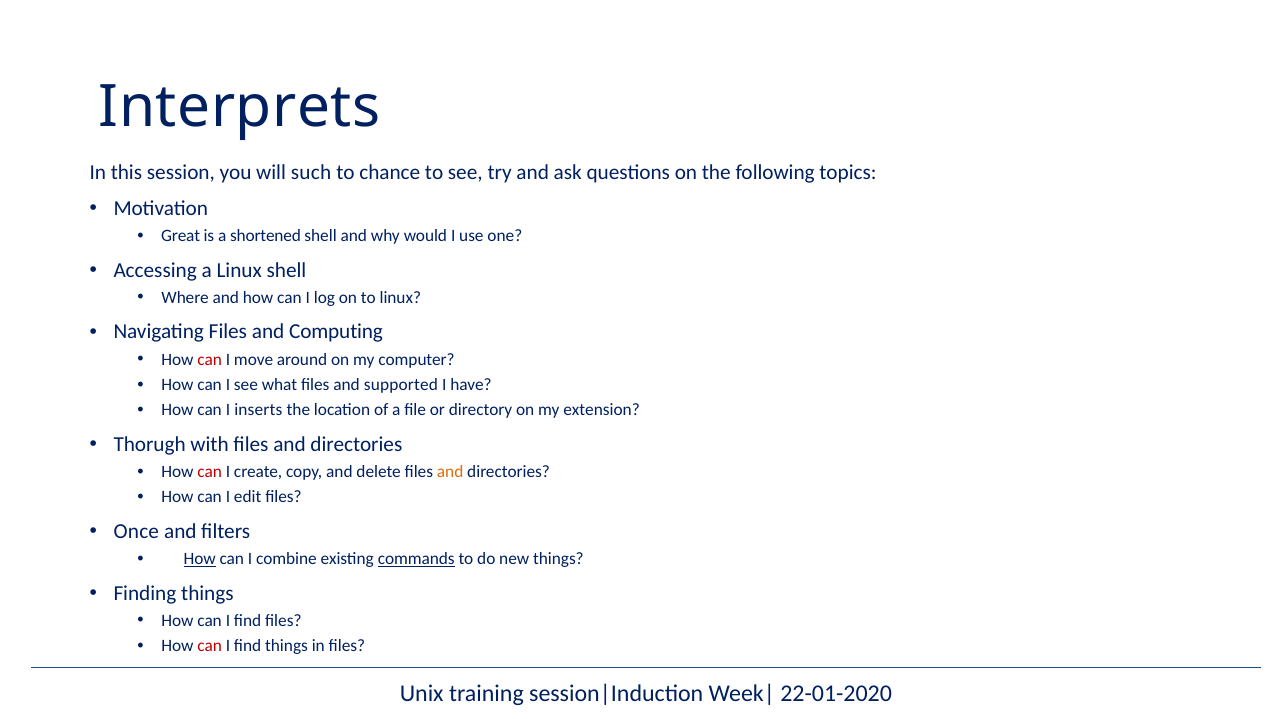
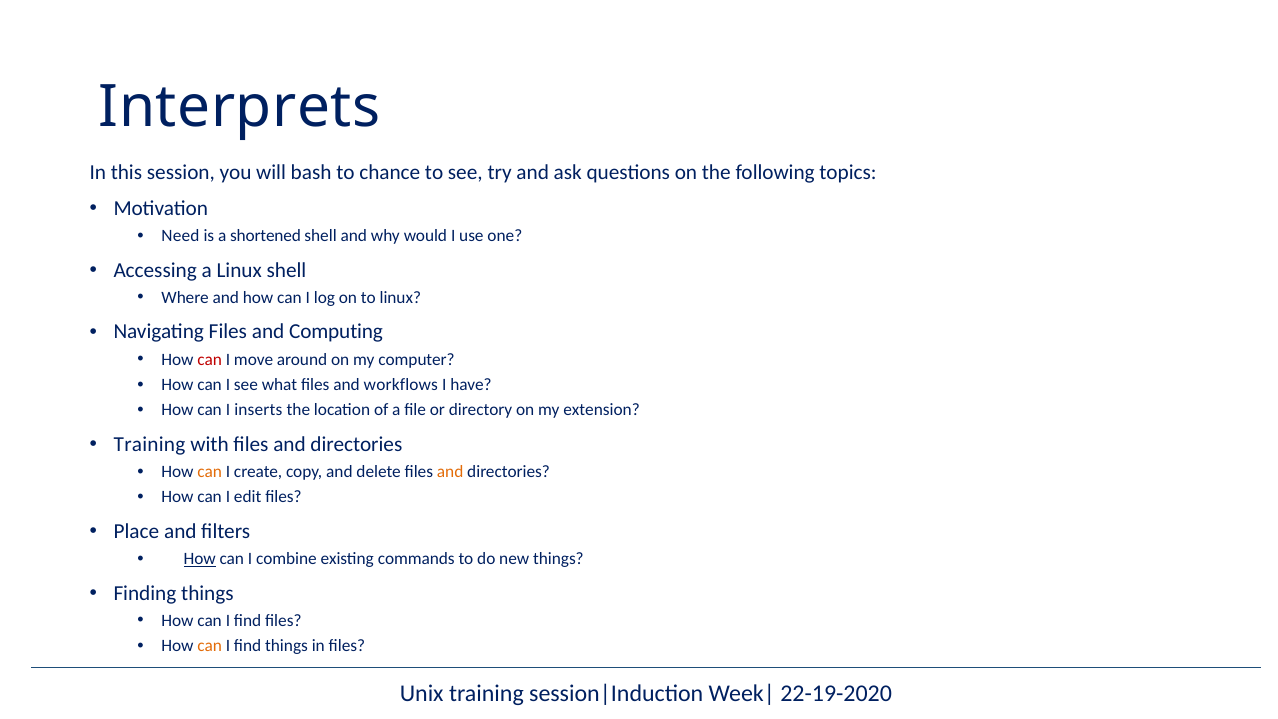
such: such -> bash (311, 172)
Great: Great -> Need (180, 236)
supported: supported -> workflows (401, 385)
Thorugh: Thorugh -> Training (150, 444)
can colour: red -> orange (210, 472)
Once: Once -> Place (136, 531)
commands underline: present -> none (416, 559)
can colour: red -> orange (210, 646)
22-01-2020: 22-01-2020 -> 22-19-2020 (836, 693)
